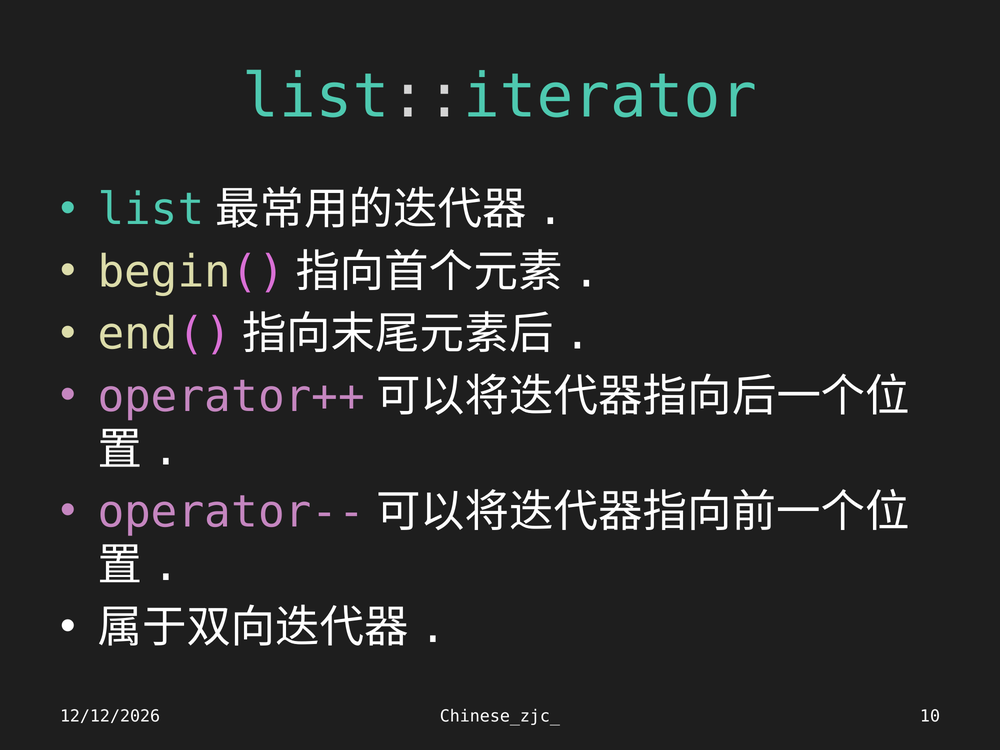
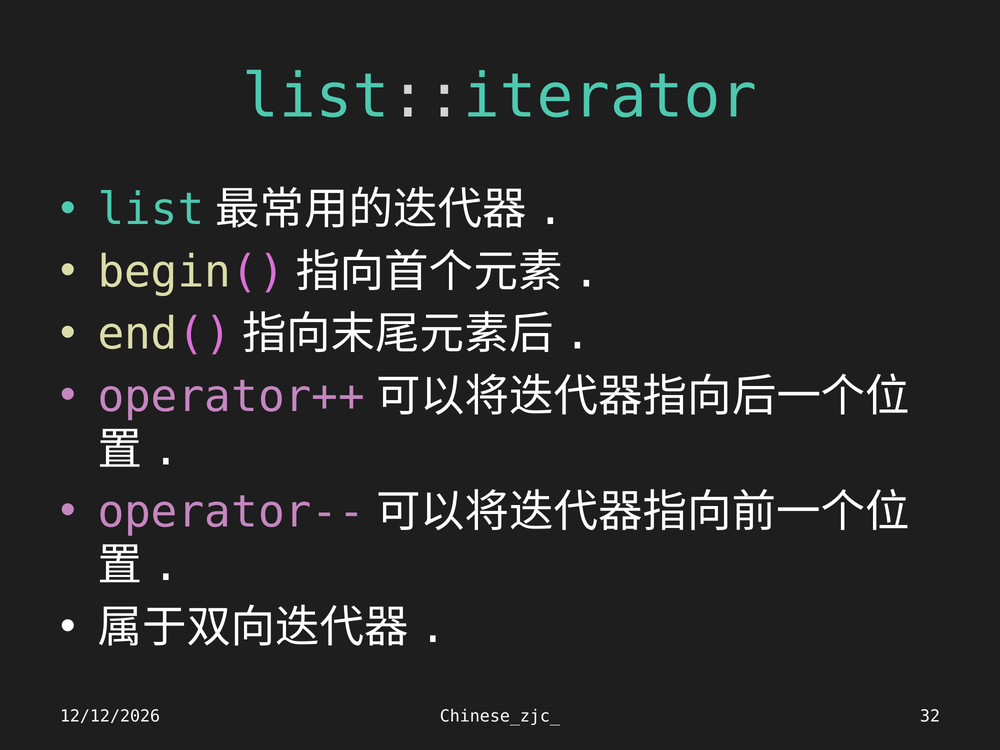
10: 10 -> 32 (930, 716)
